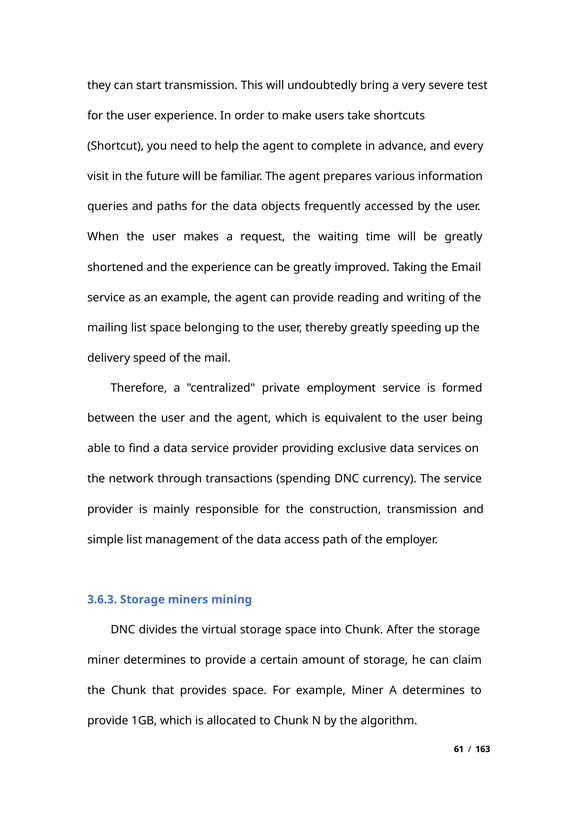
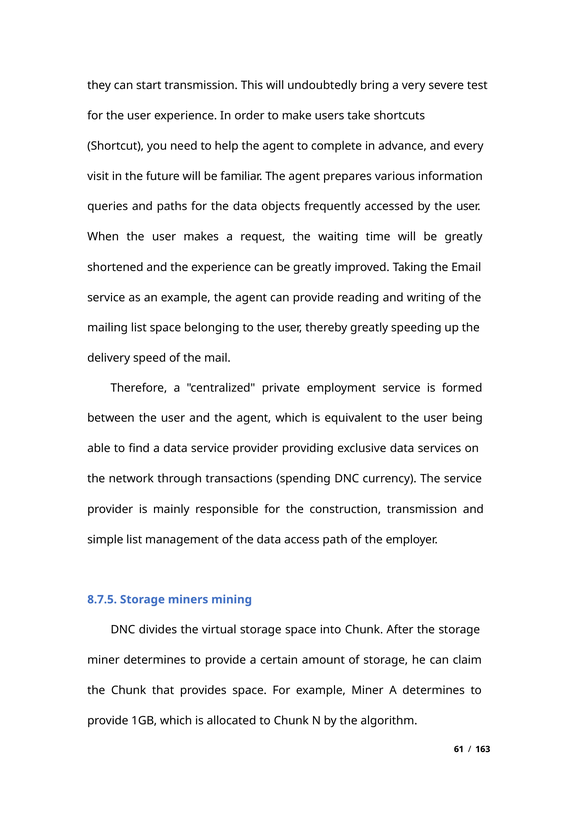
3.6.3: 3.6.3 -> 8.7.5 (102, 600)
